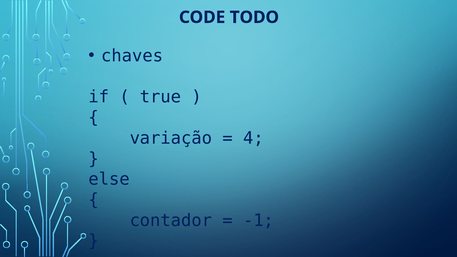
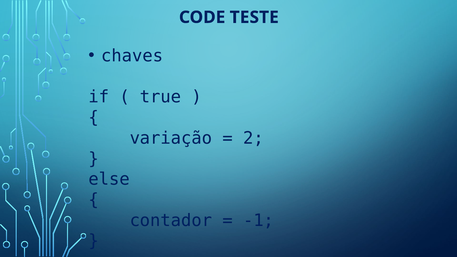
TODO: TODO -> TESTE (254, 17)
4: 4 -> 2 (253, 138)
